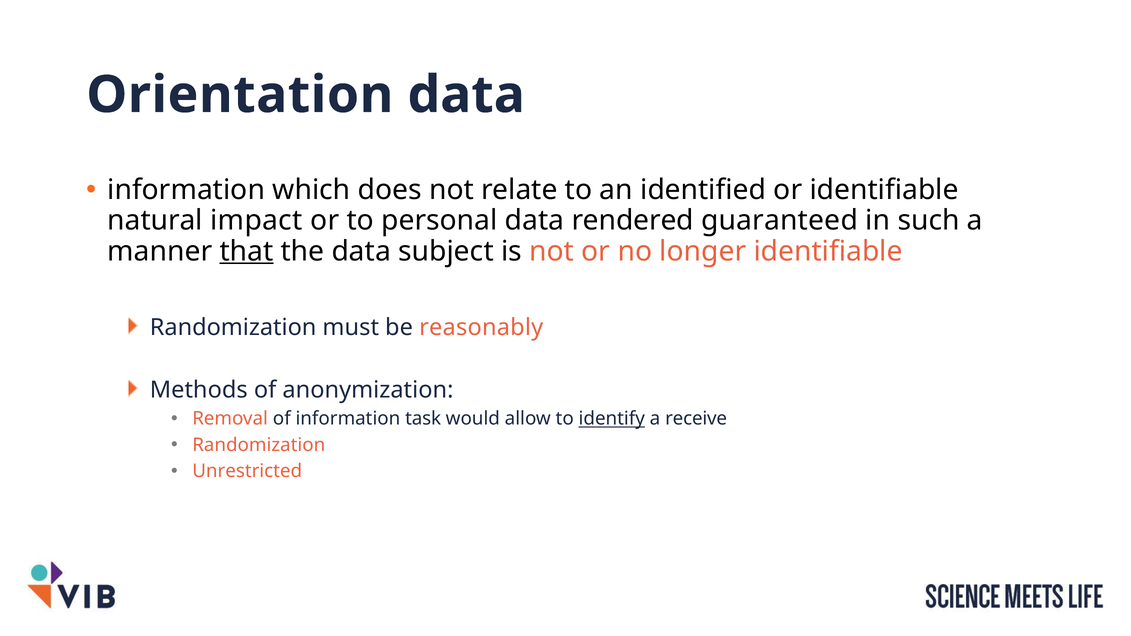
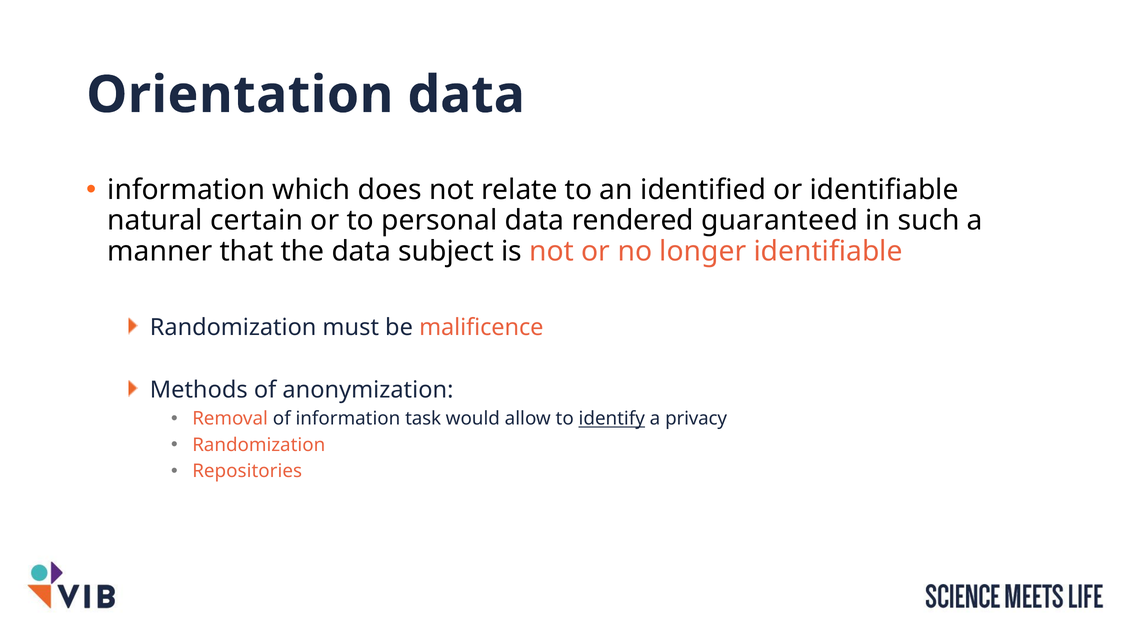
impact: impact -> certain (257, 221)
that underline: present -> none (246, 251)
reasonably: reasonably -> malificence (481, 327)
receive: receive -> privacy (696, 419)
Unrestricted: Unrestricted -> Repositories (247, 471)
